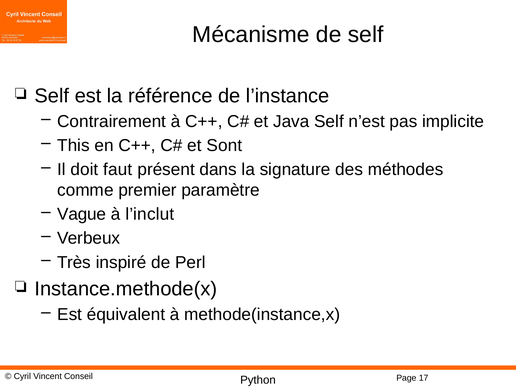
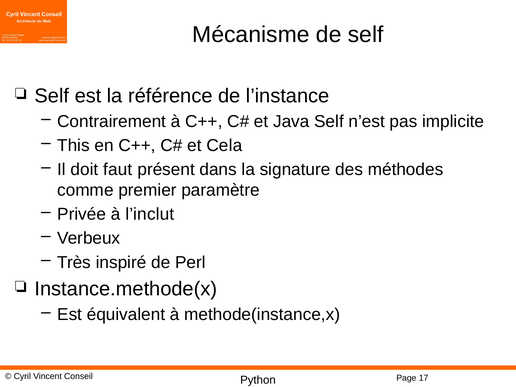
Sont: Sont -> Cela (224, 145)
Vague: Vague -> Privée (82, 214)
